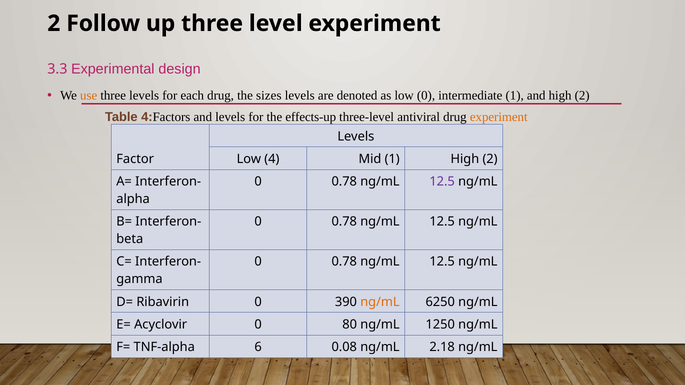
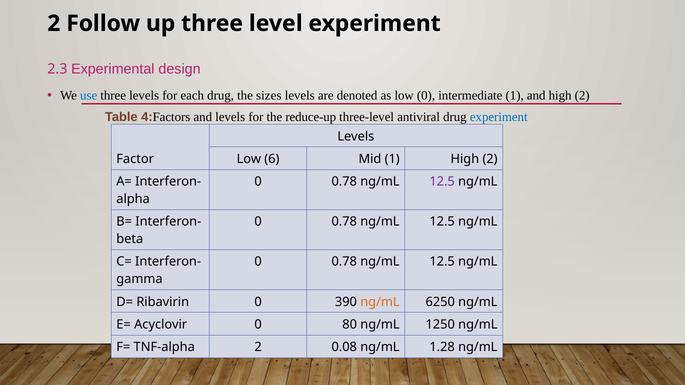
3.3: 3.3 -> 2.3 (57, 69)
use colour: orange -> blue (89, 96)
effects-up: effects-up -> reduce-up (311, 117)
experiment colour: orange -> blue (499, 117)
4: 4 -> 6 (272, 159)
TNF-alpha 6: 6 -> 2 (258, 347)
2.18: 2.18 -> 1.28 (442, 347)
